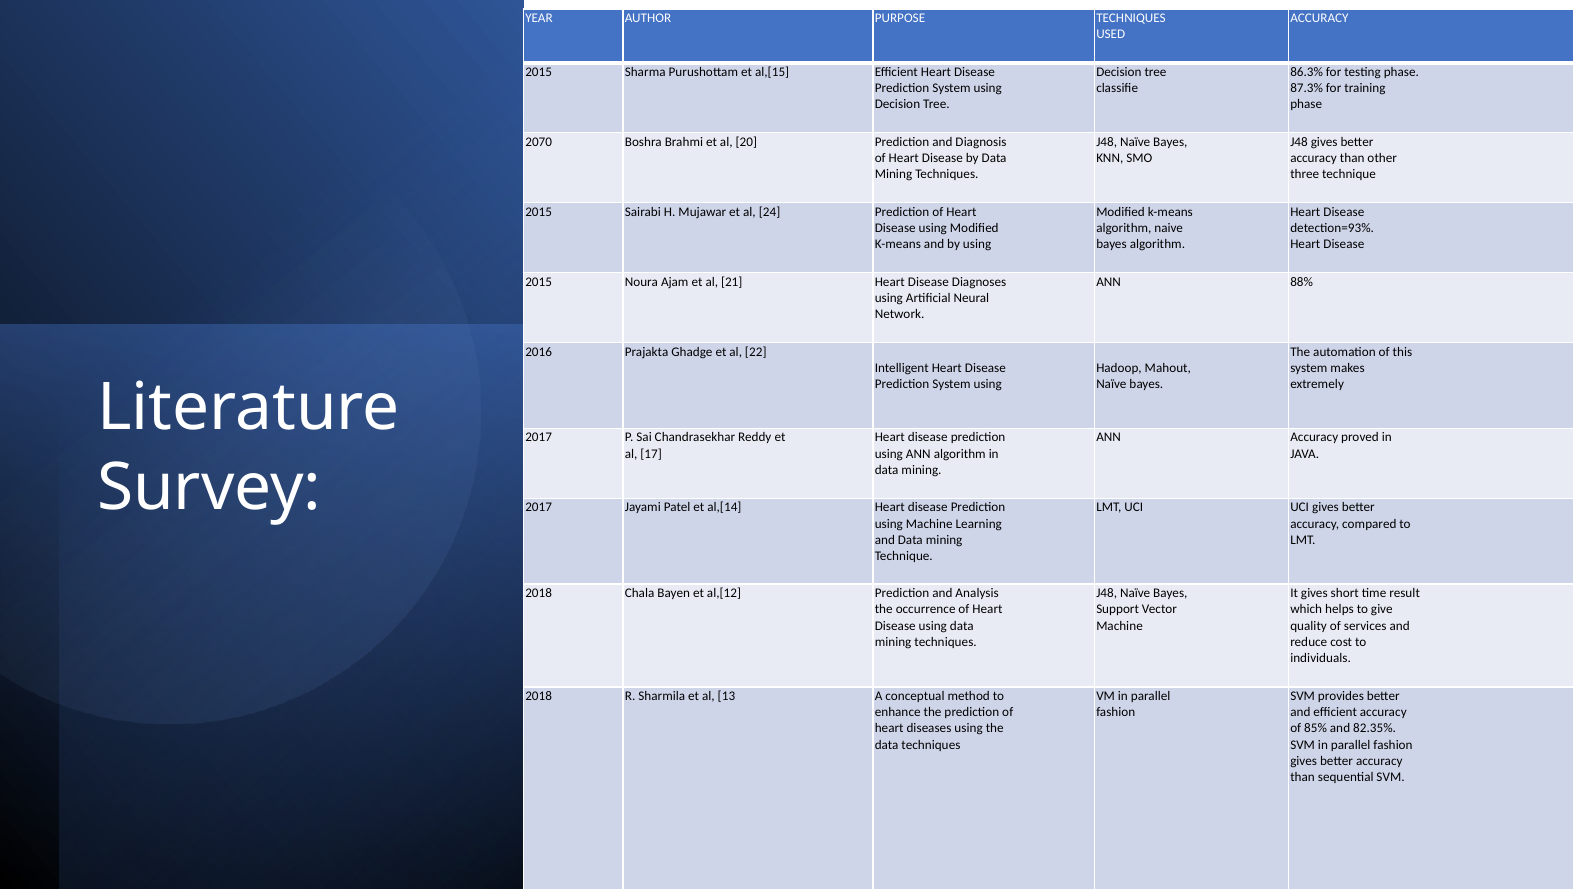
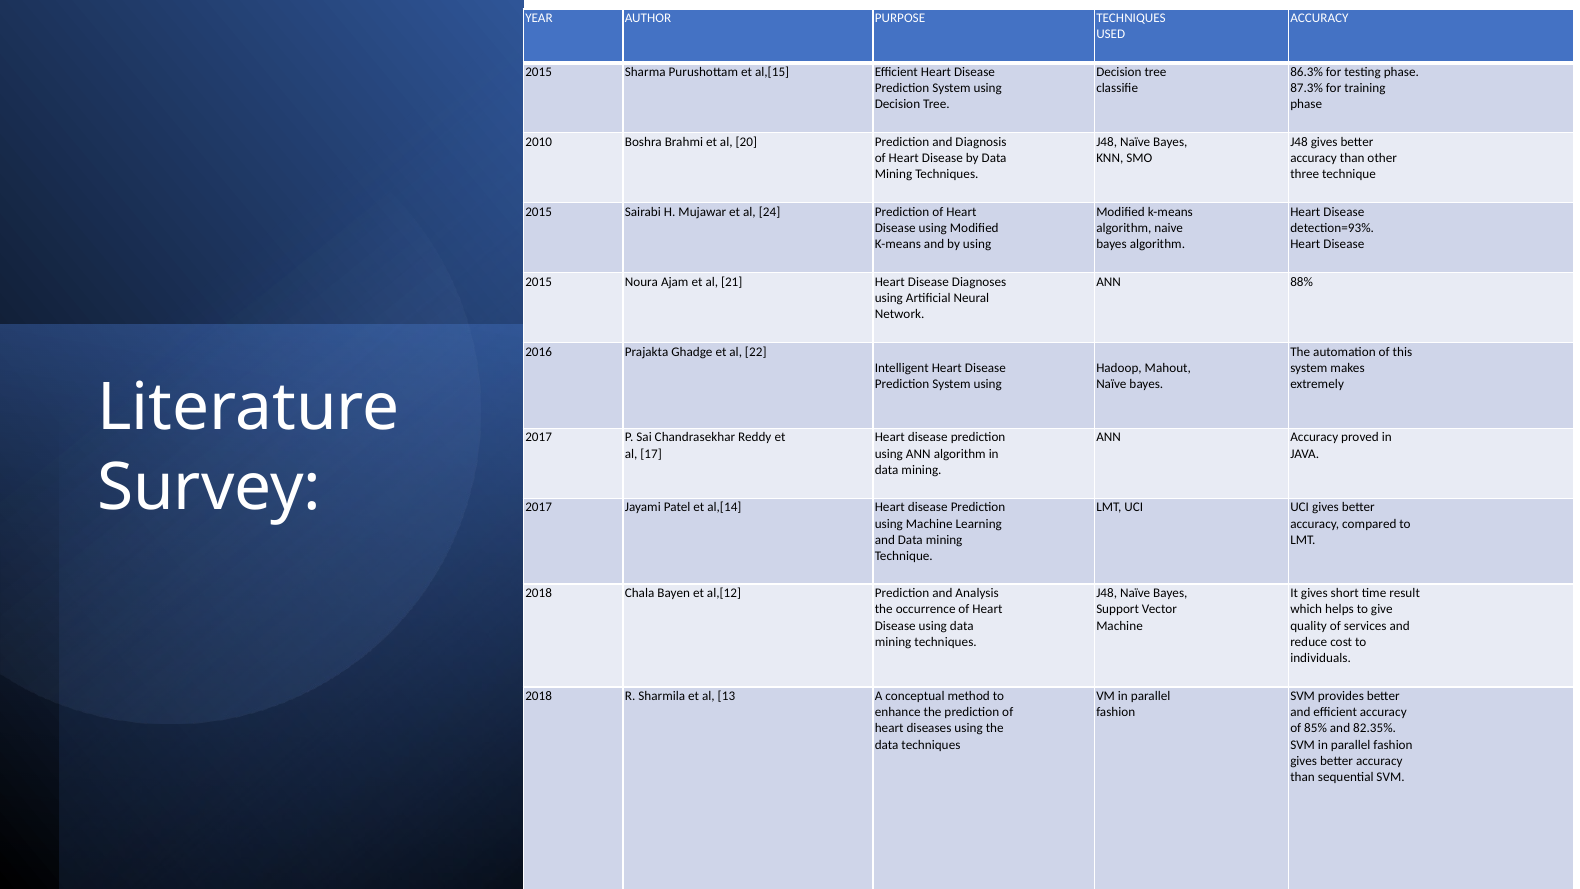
2070: 2070 -> 2010 (539, 142)
